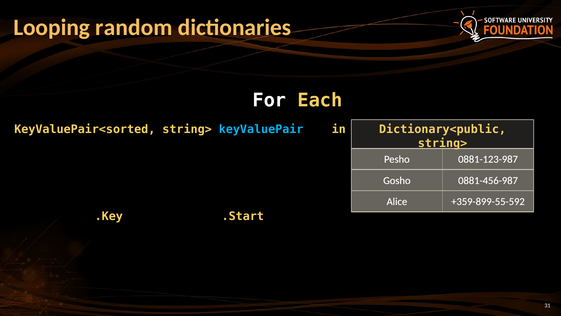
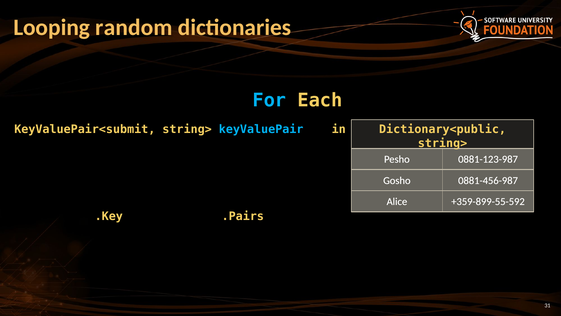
For colour: white -> light blue (269, 100)
KeyValuePair<sorted: KeyValuePair<sorted -> KeyValuePair<submit (85, 129)
.Start: .Start -> .Pairs (243, 216)
